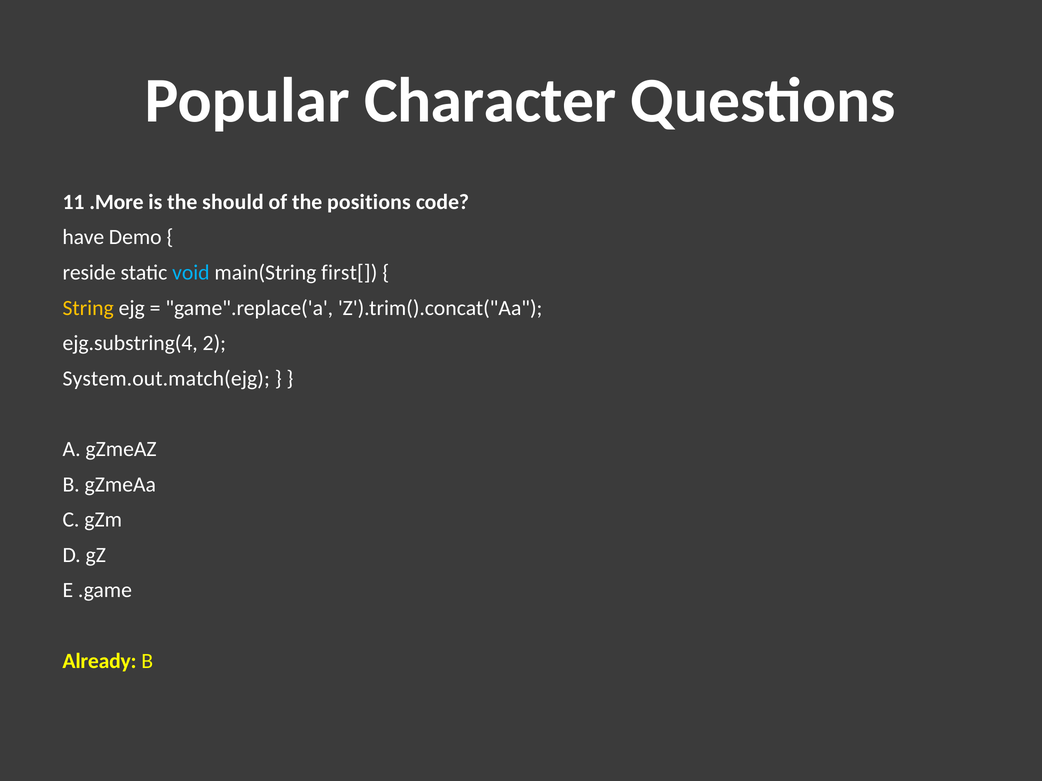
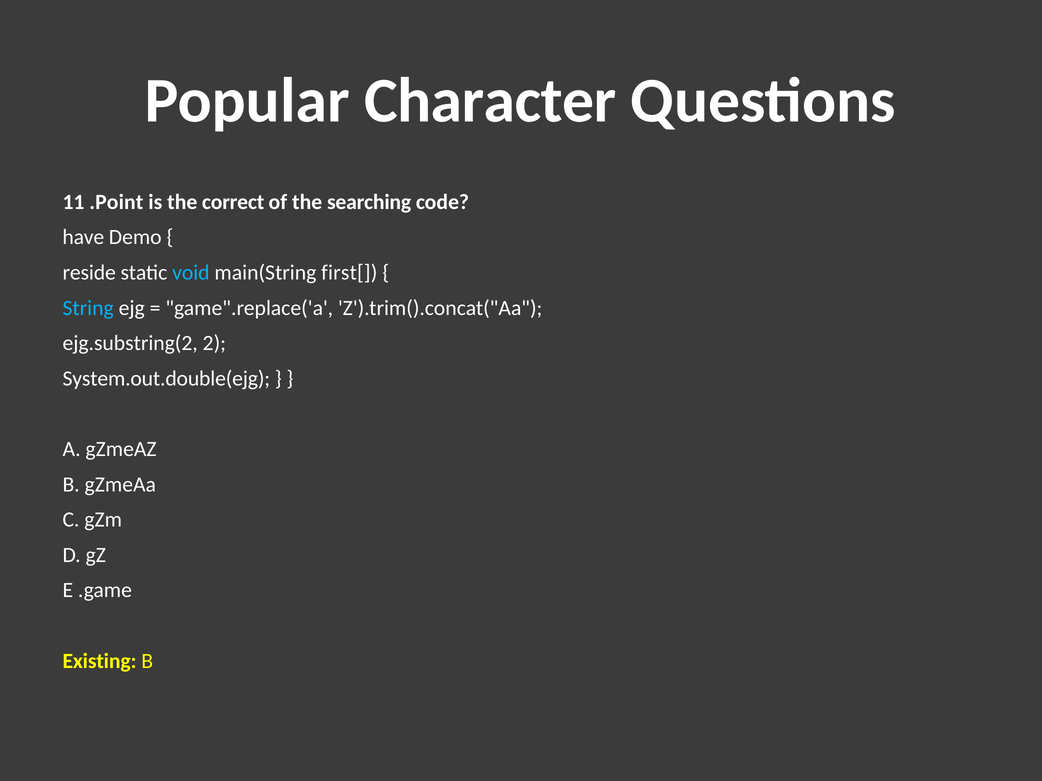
.More: .More -> .Point (116, 202)
should: should -> correct (233, 202)
positions: positions -> searching (369, 202)
String colour: yellow -> light blue (88, 308)
ejg.substring(4: ejg.substring(4 -> ejg.substring(2 (130, 343)
System.out.match(ejg: System.out.match(ejg -> System.out.double(ejg (166, 379)
Already: Already -> Existing (99, 661)
